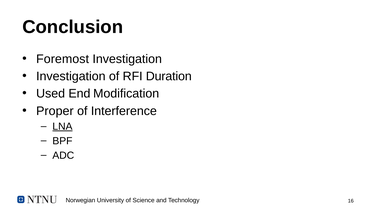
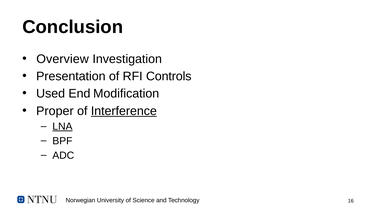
Foremost: Foremost -> Overview (63, 59)
Investigation: Investigation -> Presentation (71, 76)
Duration: Duration -> Controls (169, 76)
Interference underline: none -> present (124, 111)
